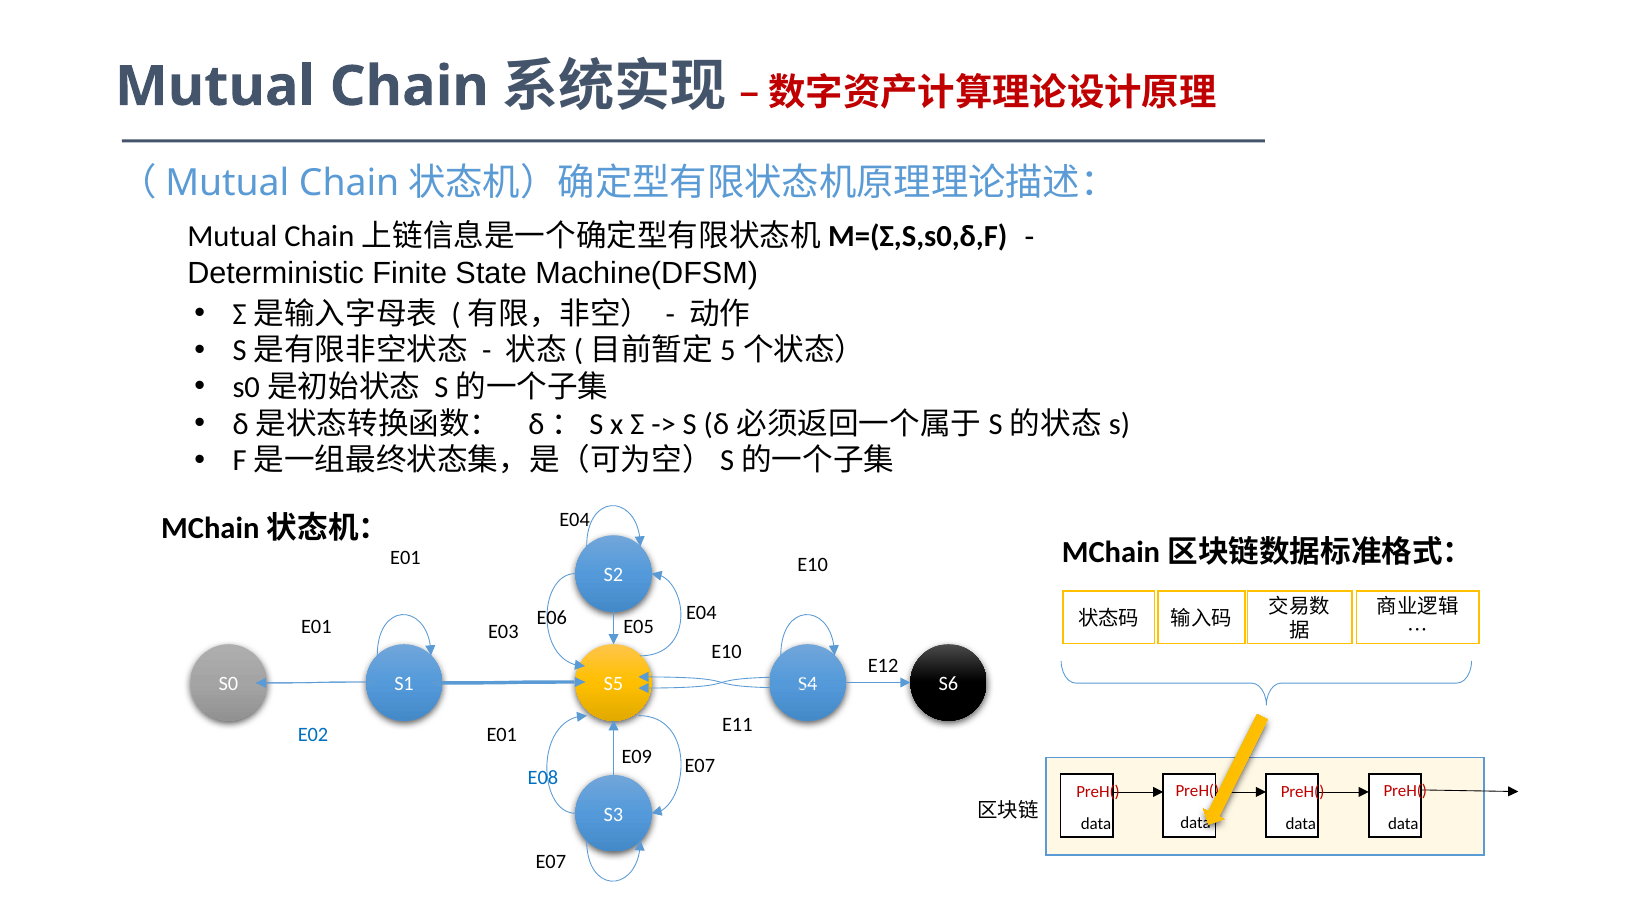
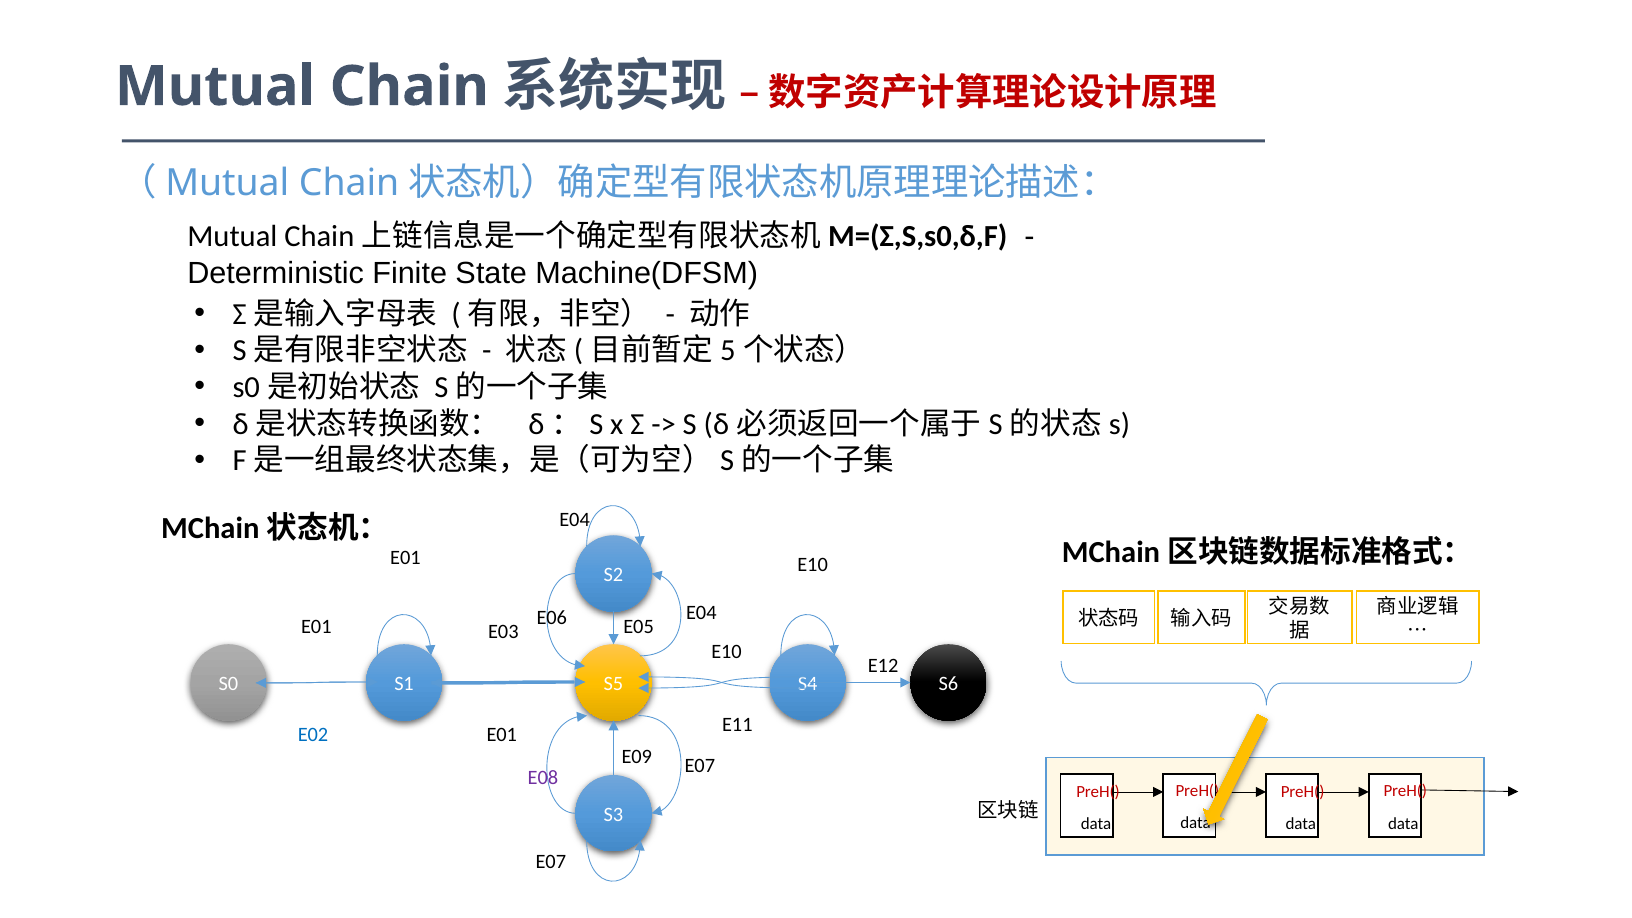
E08 colour: blue -> purple (543, 777)
